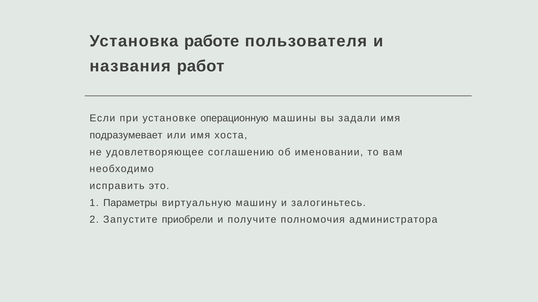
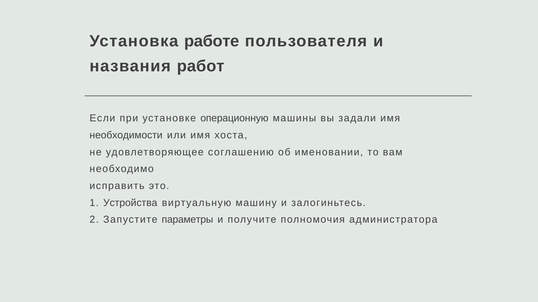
подразумевает: подразумевает -> необходимости (126, 135)
Параметры: Параметры -> Устройства (130, 203)
приобрели: приобрели -> параметры (187, 220)
